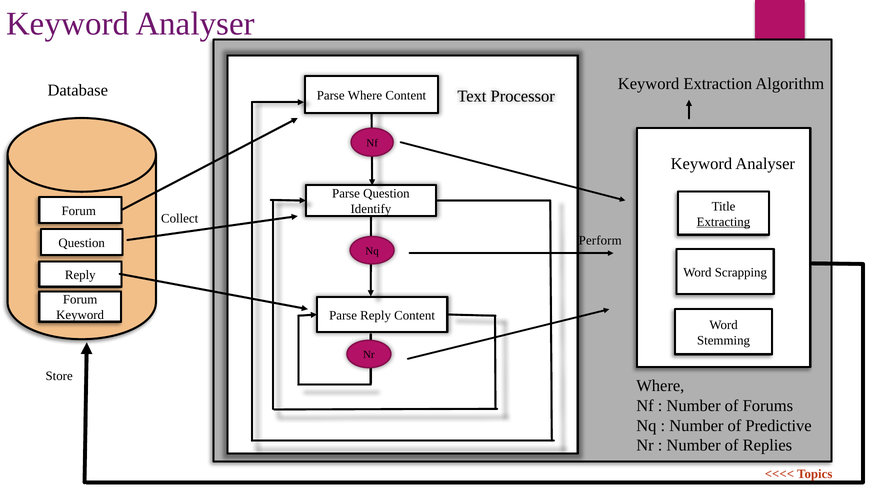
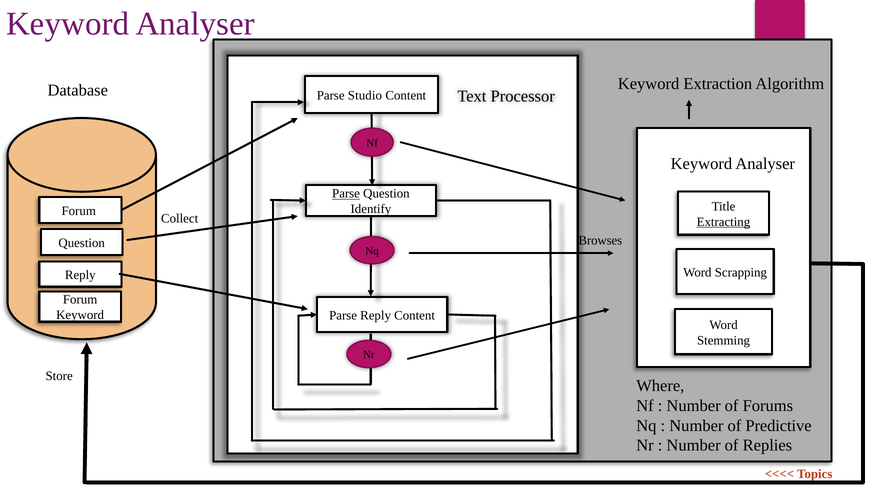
Parse Where: Where -> Studio (365, 96)
Parse underline: none -> present (346, 194)
Perform: Perform -> Browses (600, 241)
